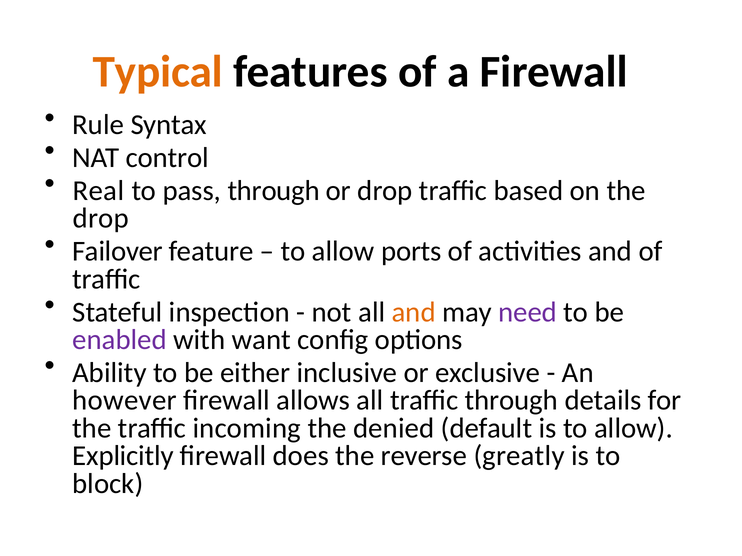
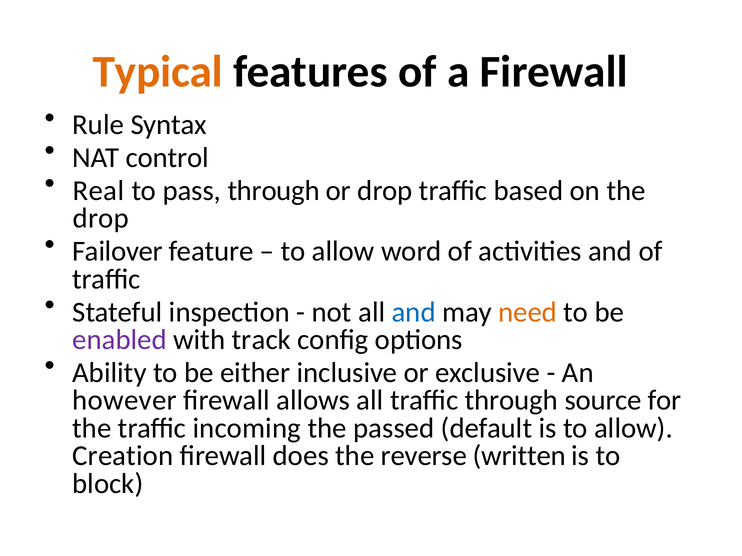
ports: ports -> word (411, 252)
and colour: orange -> blue (414, 312)
need colour: purple -> orange (528, 312)
want: want -> track (261, 340)
details: details -> source (603, 401)
denied: denied -> passed (394, 428)
Explicitly: Explicitly -> Creation (123, 456)
greatly: greatly -> written (519, 456)
